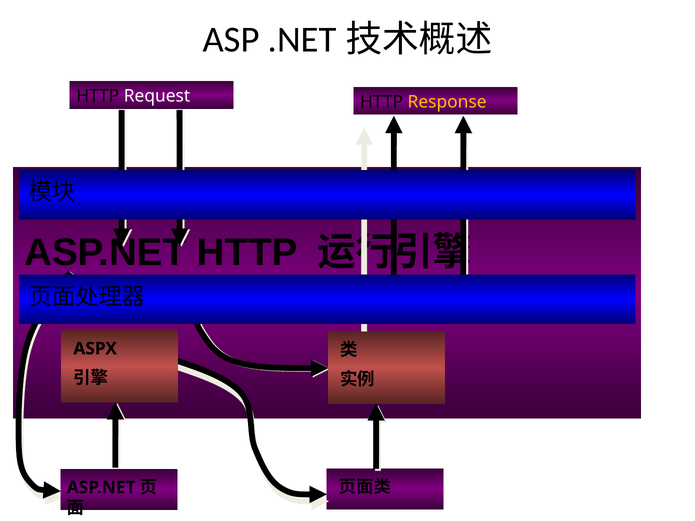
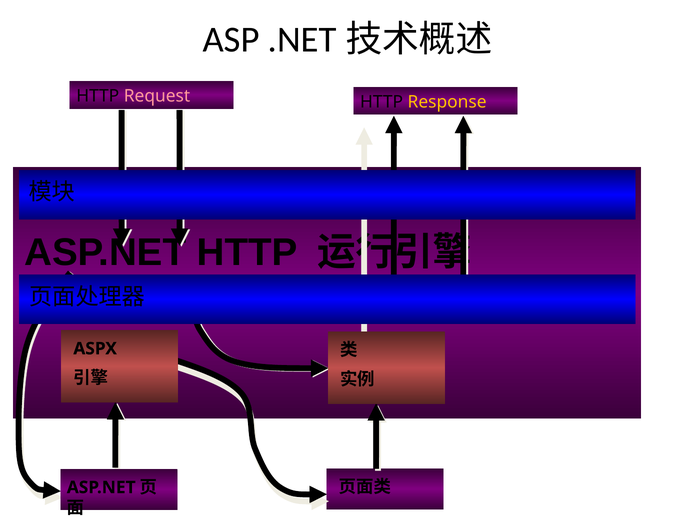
Request colour: white -> pink (157, 96)
